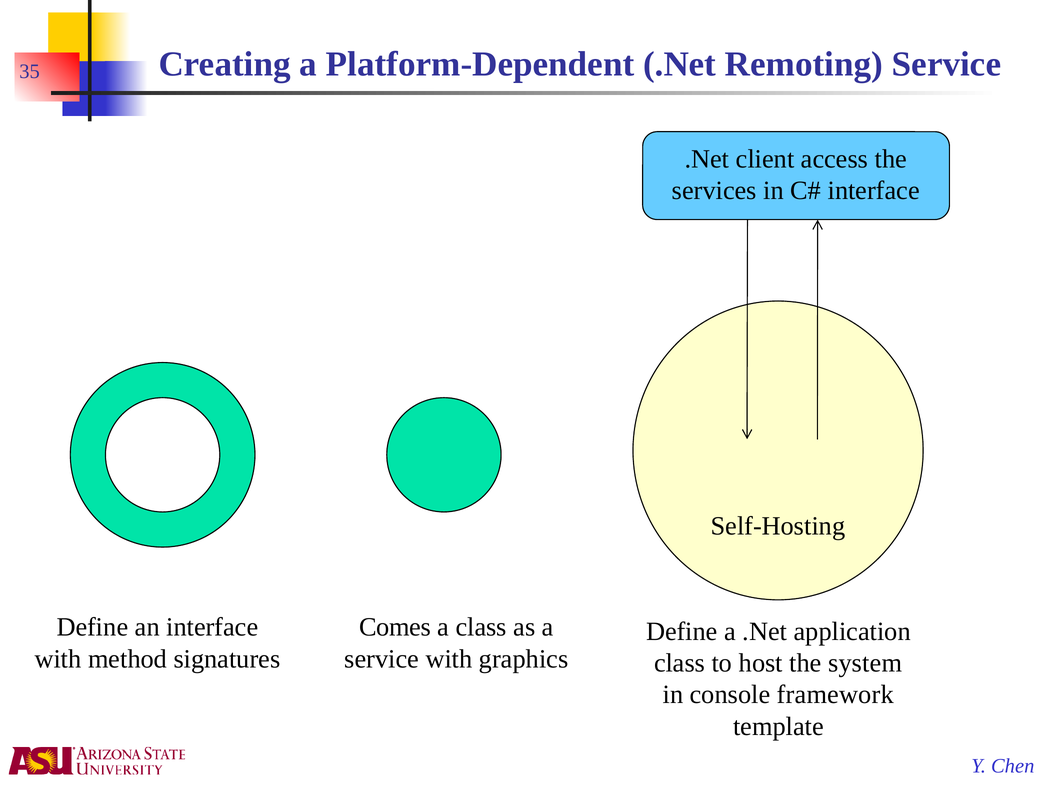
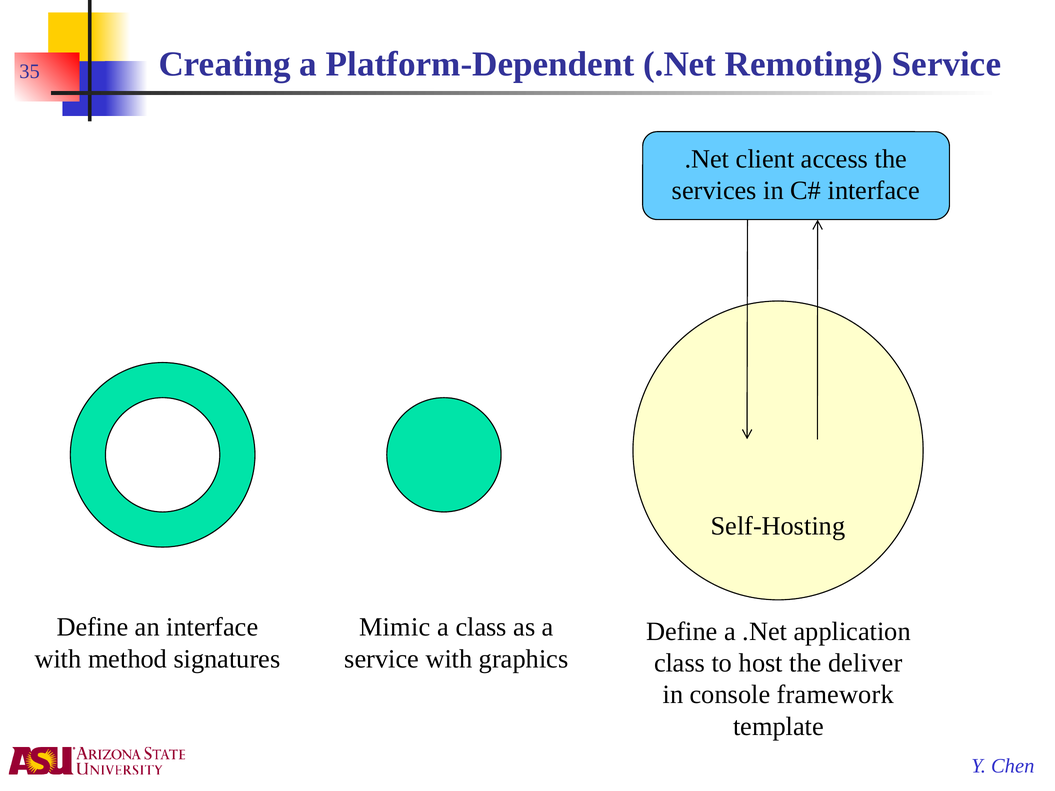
Comes: Comes -> Mimic (395, 627)
system: system -> deliver (865, 663)
